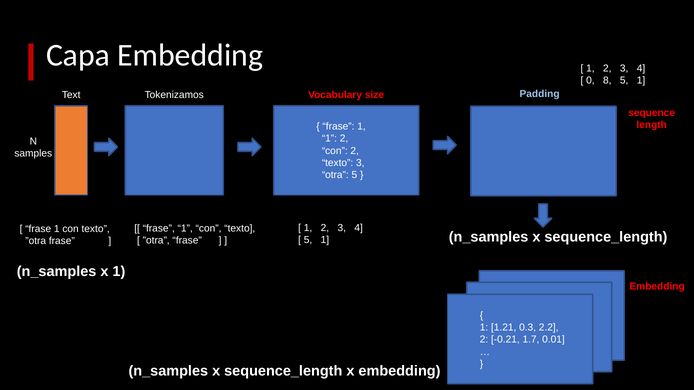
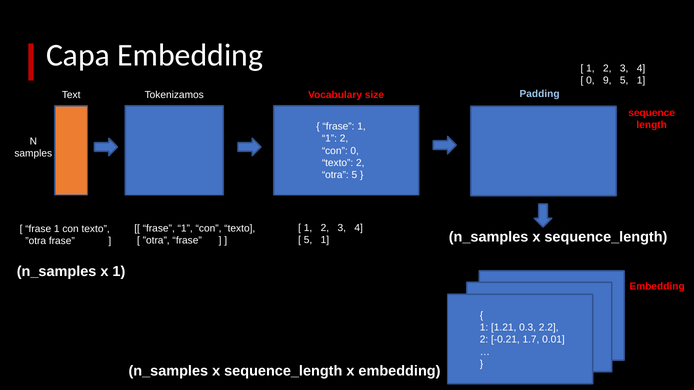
8: 8 -> 9 (607, 80)
con 2: 2 -> 0 (355, 151)
texto 3: 3 -> 2 (360, 163)
